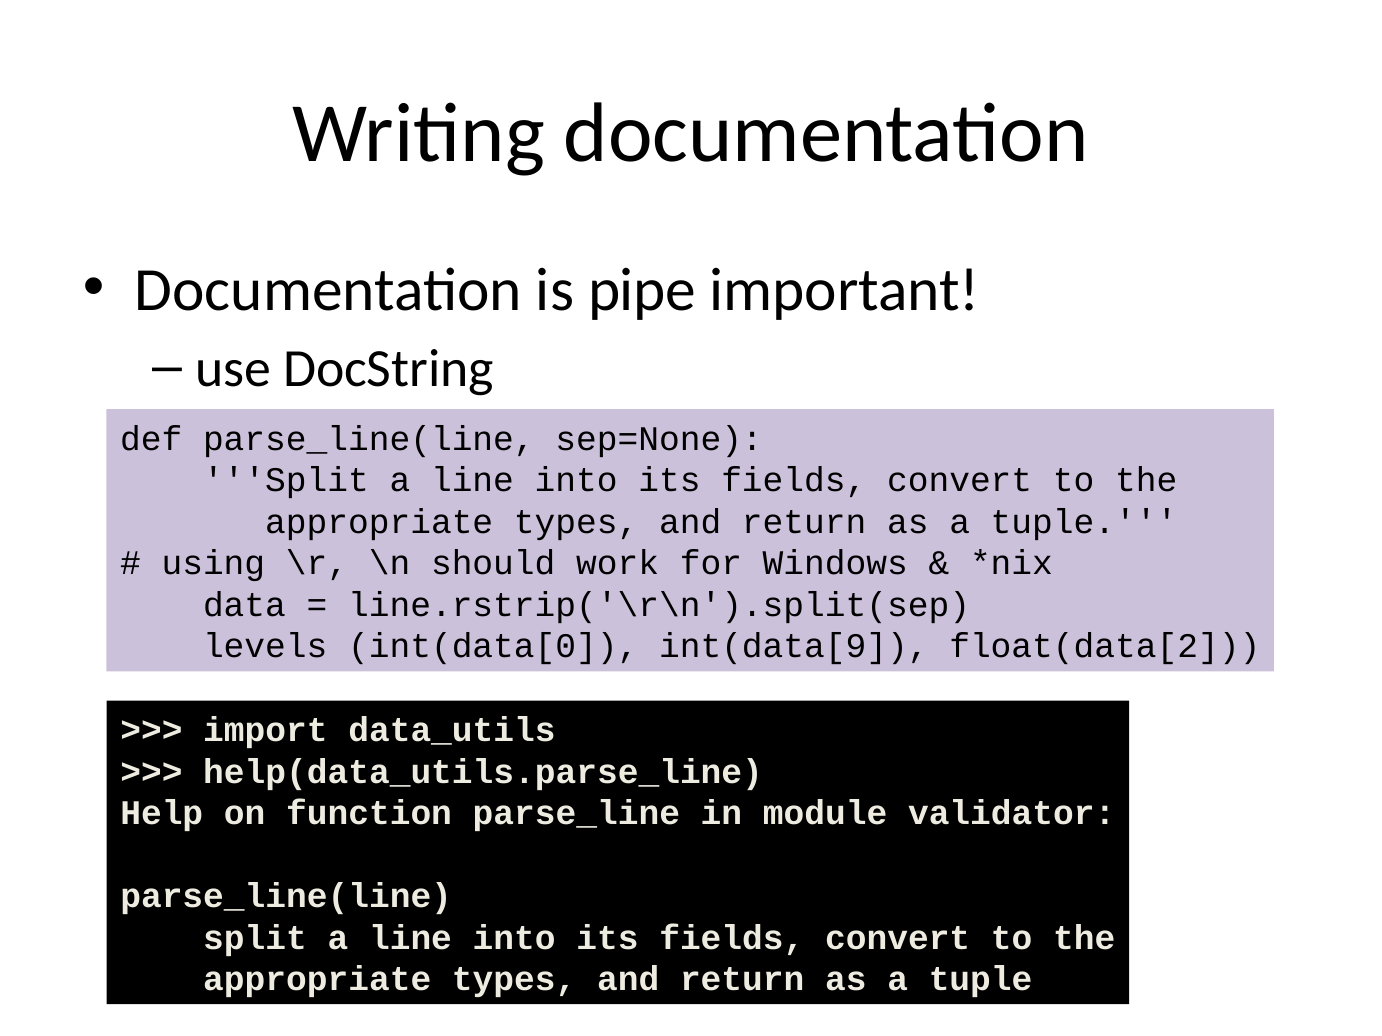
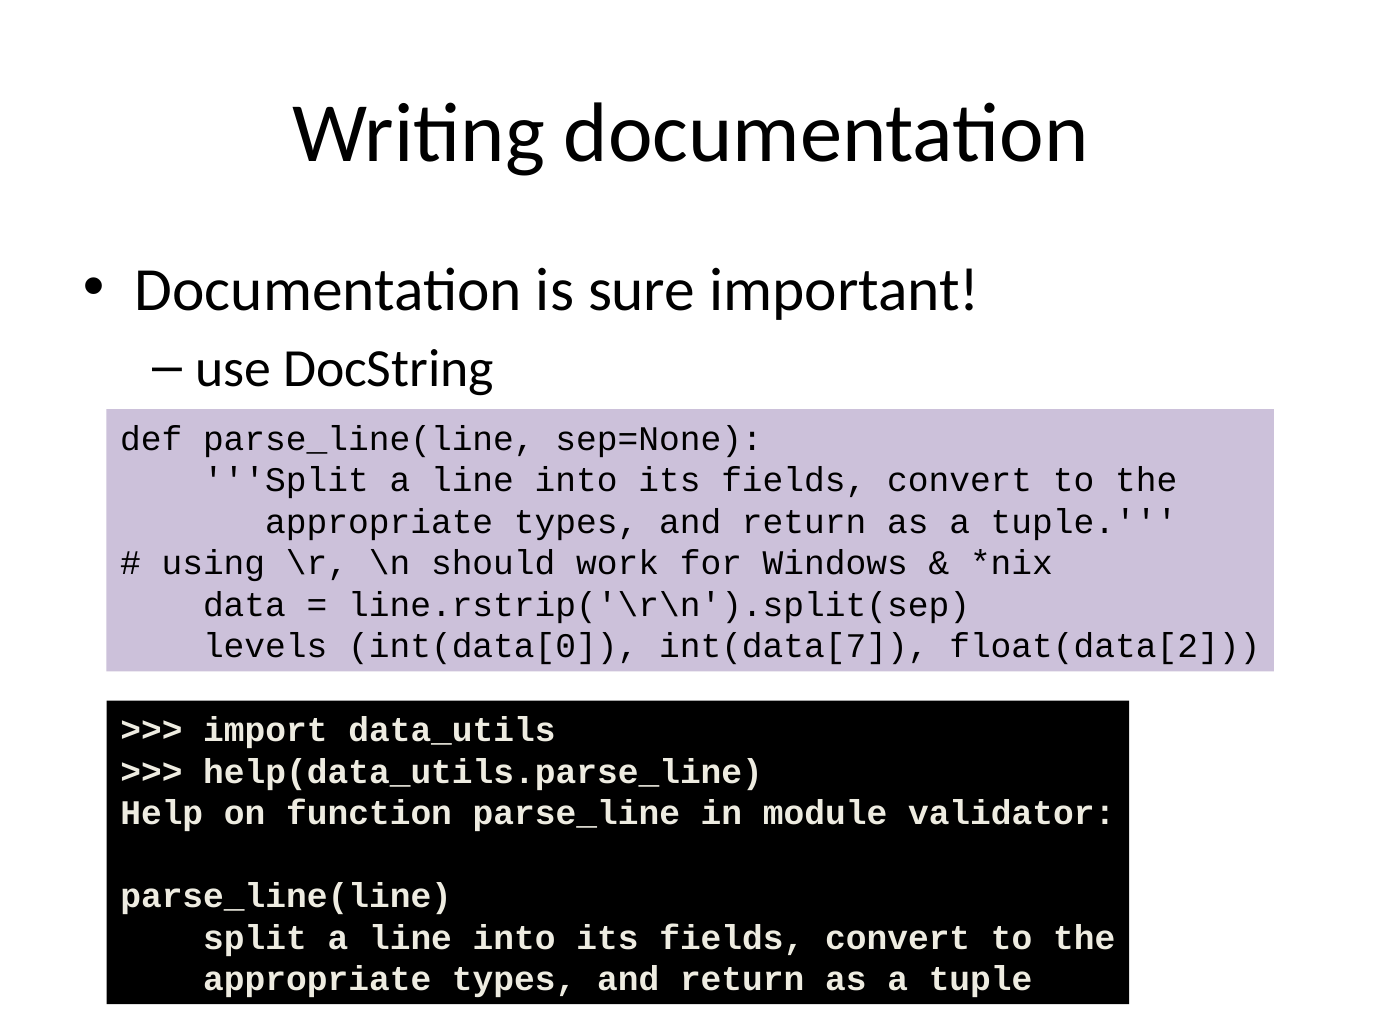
pipe: pipe -> sure (642, 290)
int(data[9: int(data[9 -> int(data[7 (794, 647)
